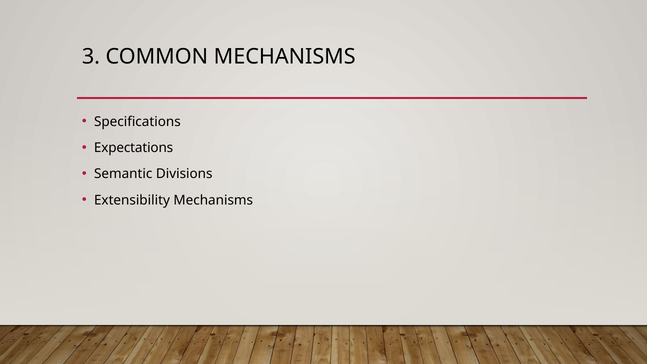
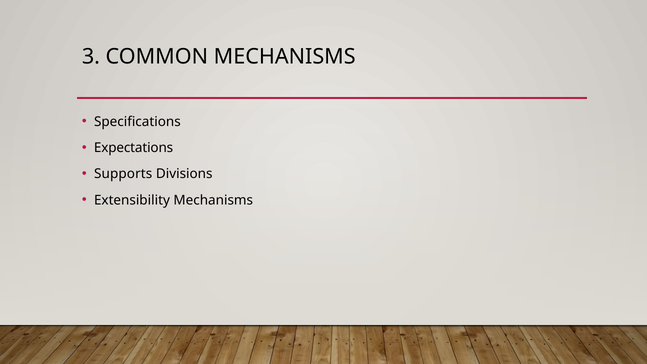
Semantic: Semantic -> Supports (123, 174)
